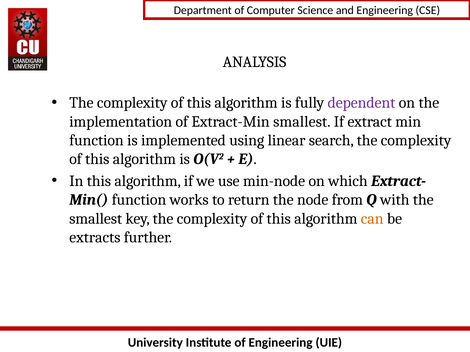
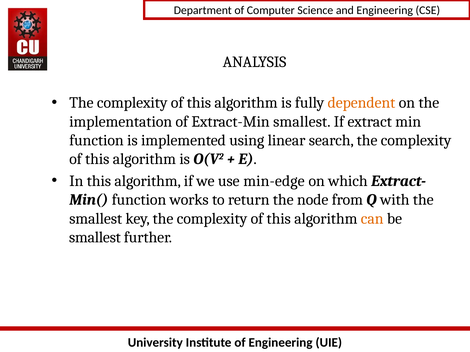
dependent colour: purple -> orange (361, 103)
min-node: min-node -> min-edge (274, 181)
extracts: extracts -> smallest (95, 238)
